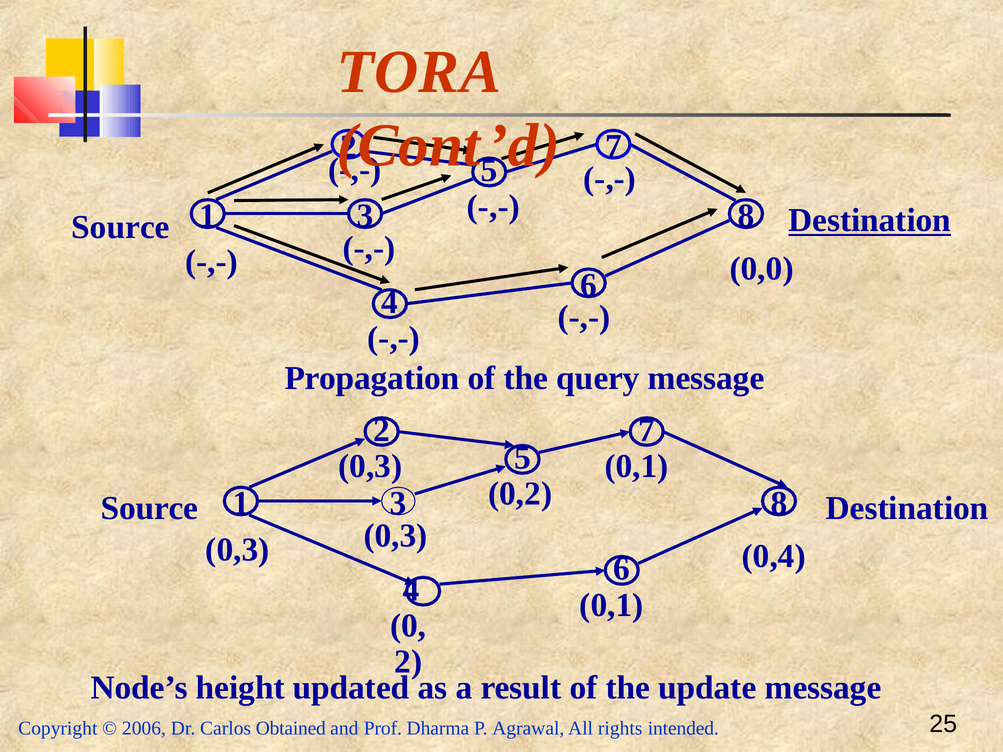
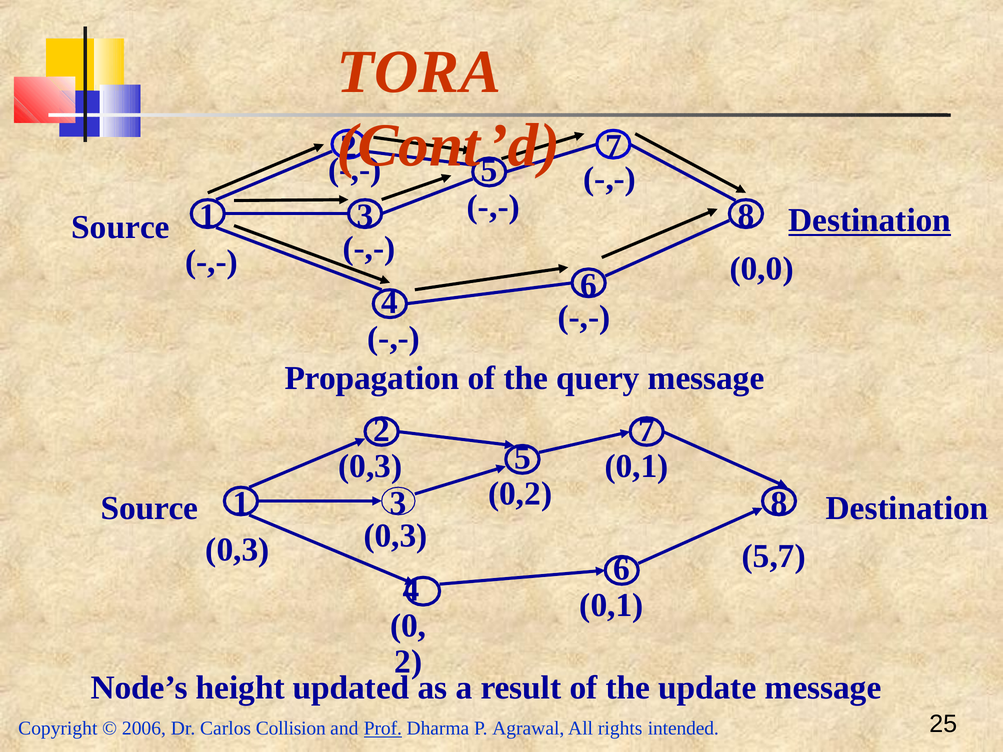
0,4: 0,4 -> 5,7 (774, 557)
Obtained: Obtained -> Collision (291, 729)
Prof underline: none -> present (383, 729)
